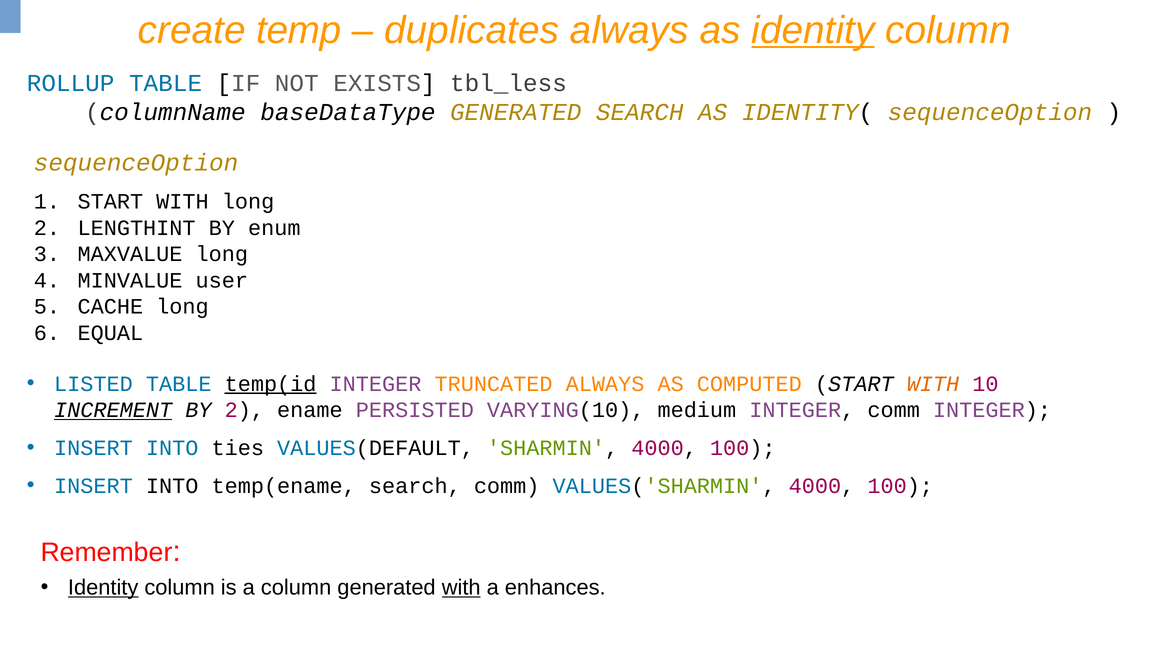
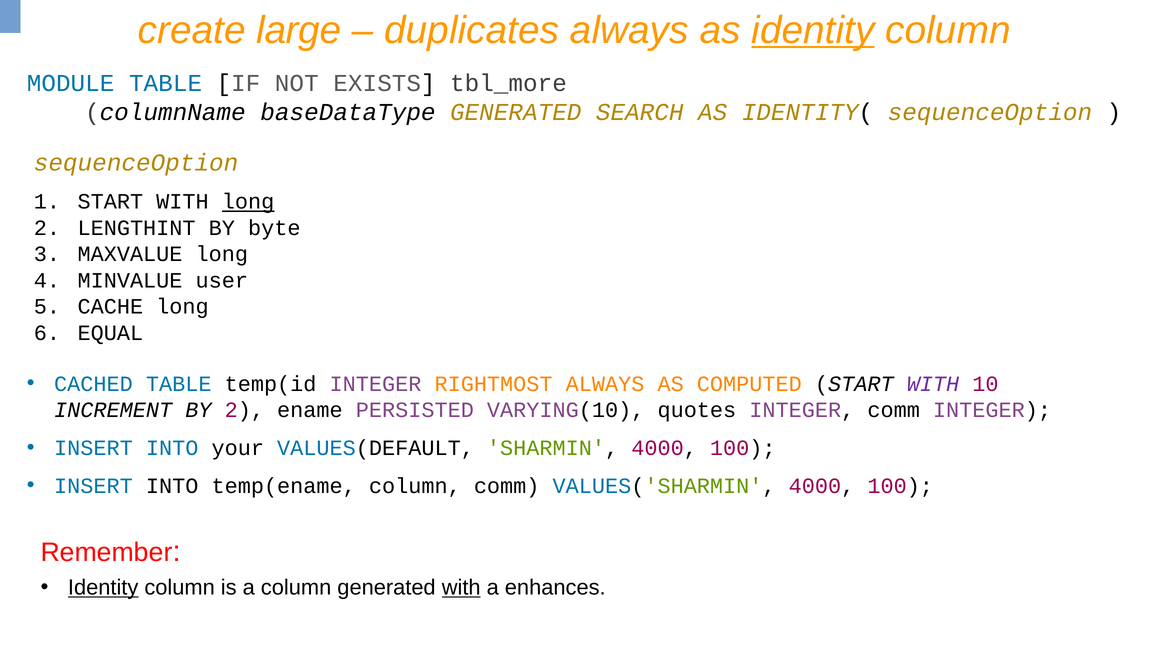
temp: temp -> large (299, 30)
ROLLUP: ROLLUP -> MODULE (71, 83)
tbl_less: tbl_less -> tbl_more (508, 83)
long underline: none -> present (248, 202)
enum: enum -> byte (274, 228)
LISTED: LISTED -> CACHED (93, 384)
temp(id underline: present -> none (271, 384)
TRUNCATED: TRUNCATED -> RIGHTMOST (494, 384)
WITH colour: orange -> purple (933, 384)
INCREMENT underline: present -> none (113, 410)
medium: medium -> quotes (697, 410)
ties: ties -> your (238, 448)
temp(ename search: search -> column (415, 486)
